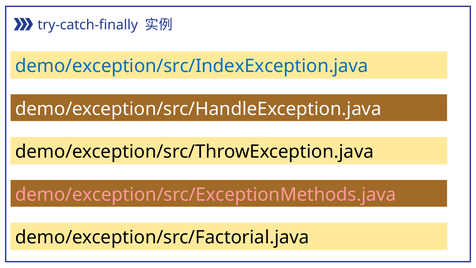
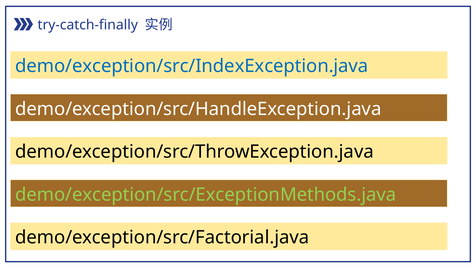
demo/exception/src/ExceptionMethods.java colour: pink -> light green (206, 195)
